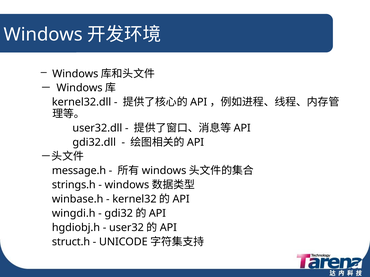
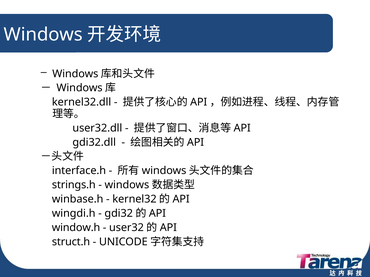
message.h: message.h -> interface.h (79, 171)
hgdiobj.h: hgdiobj.h -> window.h (76, 228)
